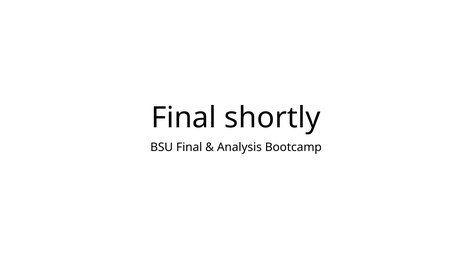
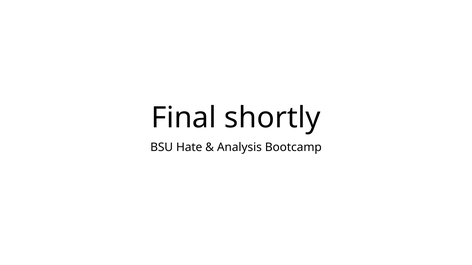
BSU Final: Final -> Hate (189, 148)
